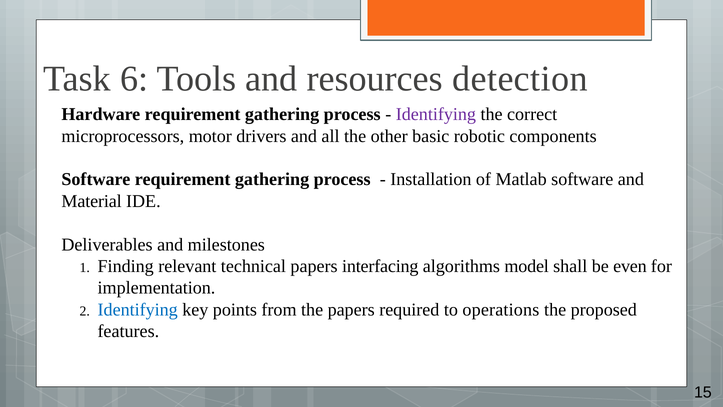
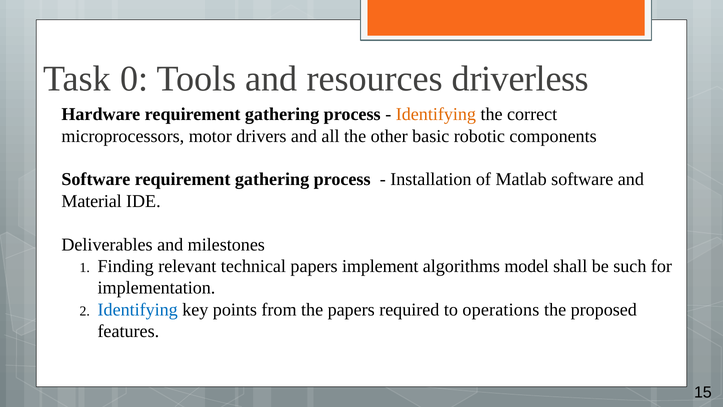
6: 6 -> 0 (134, 79)
detection: detection -> driverless (520, 79)
Identifying colour: purple -> orange (436, 114)
interfacing: interfacing -> implement (380, 266)
even: even -> such (630, 266)
